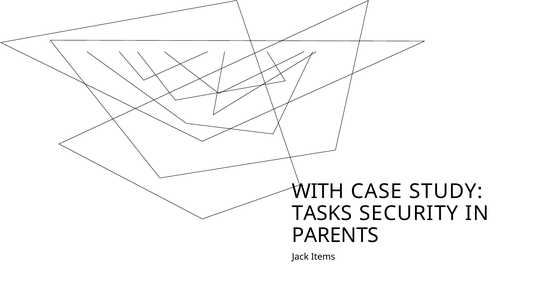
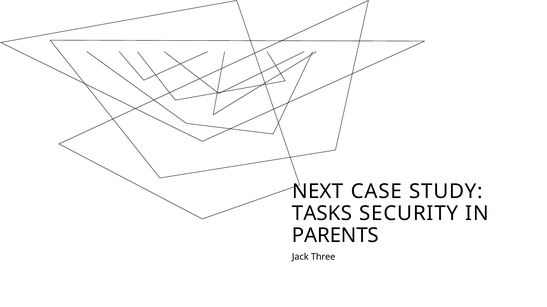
WITH: WITH -> NEXT (318, 192)
Items: Items -> Three (323, 258)
